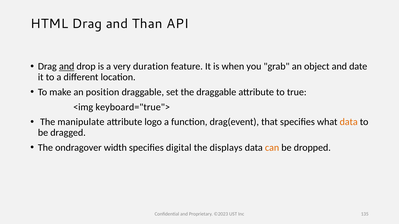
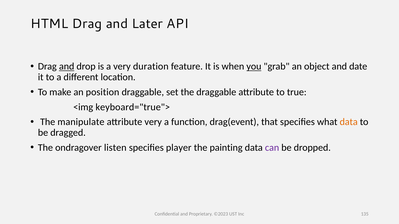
Than: Than -> Later (147, 24)
you underline: none -> present (254, 67)
attribute logo: logo -> very (153, 122)
width: width -> listen (115, 148)
digital: digital -> player (179, 148)
displays: displays -> painting (226, 148)
can colour: orange -> purple (272, 148)
